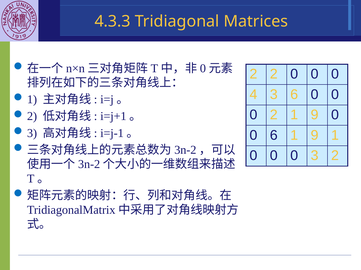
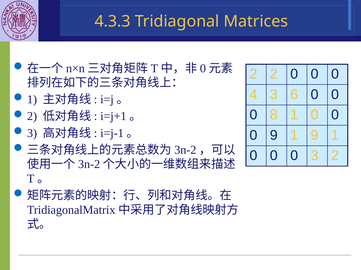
0 2: 2 -> 8 (274, 115)
9: 9 -> 0 (315, 115)
0 6: 6 -> 9 (274, 136)
